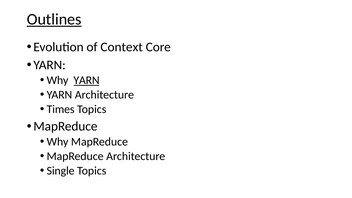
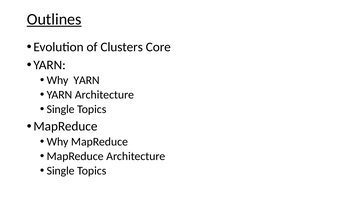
Context: Context -> Clusters (122, 47)
YARN underline: present -> none (86, 80)
Times: Times -> Single (61, 109)
